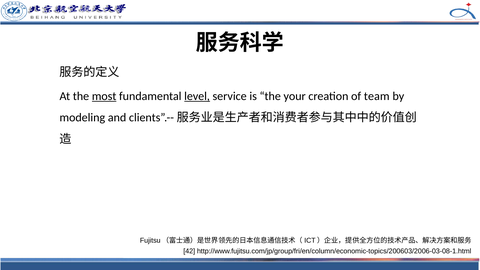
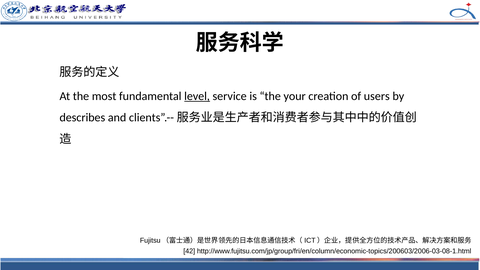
most underline: present -> none (104, 96)
team: team -> users (377, 96)
modeling: modeling -> describes (82, 118)
